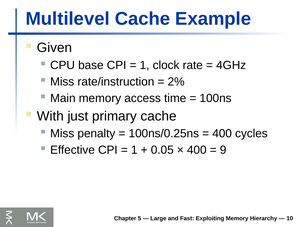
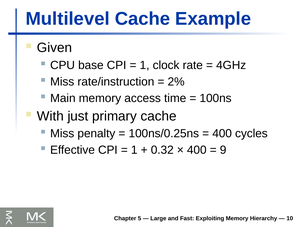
0.05: 0.05 -> 0.32 (162, 150)
